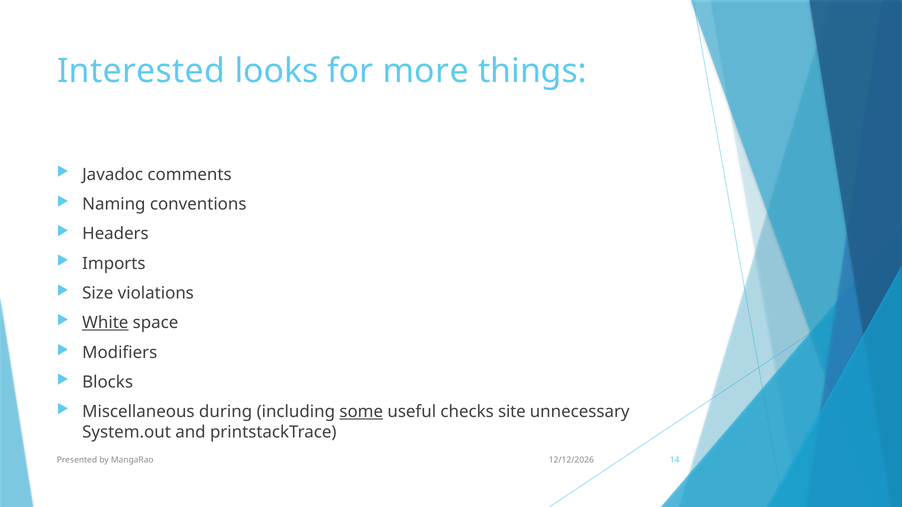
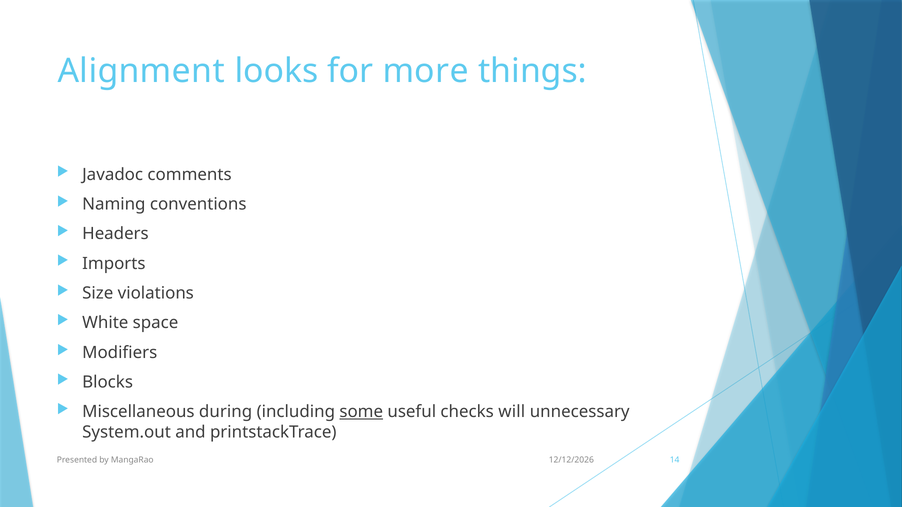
Interested: Interested -> Alignment (141, 71)
White underline: present -> none (105, 323)
site: site -> will (512, 412)
